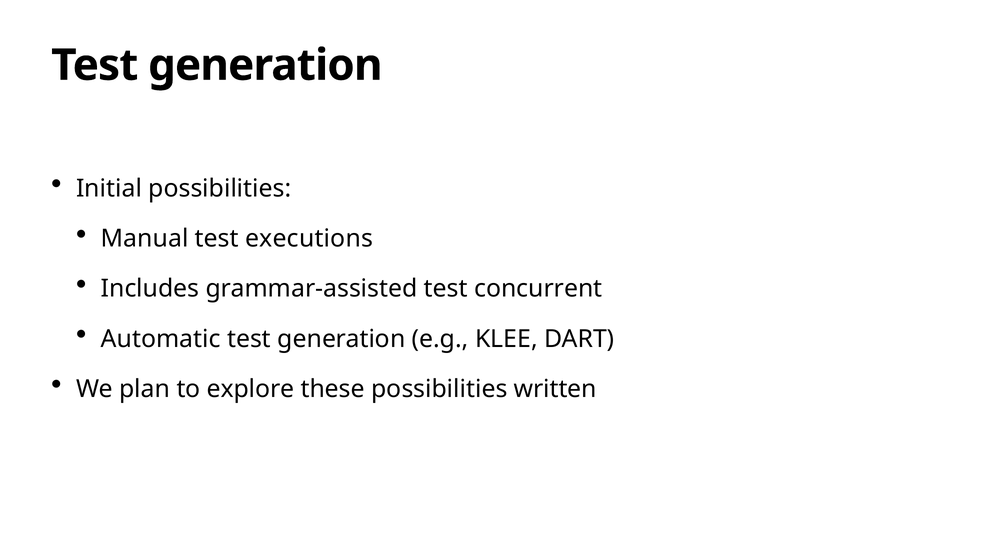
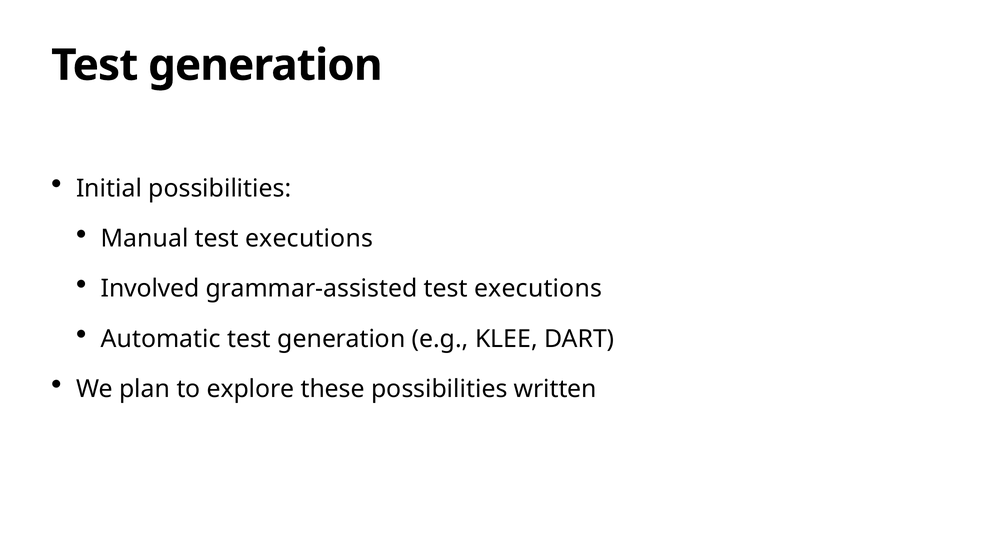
Includes: Includes -> Involved (150, 289)
grammar-assisted test concurrent: concurrent -> executions (538, 289)
